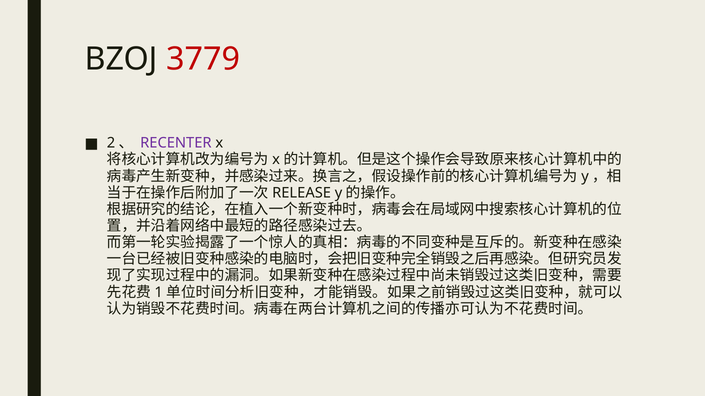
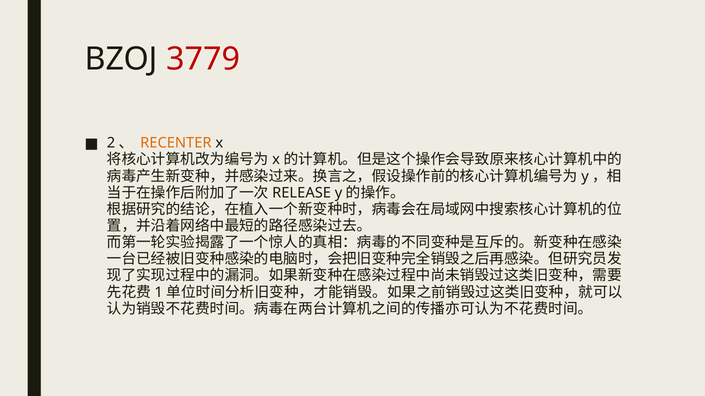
RECENTER colour: purple -> orange (176, 143)
